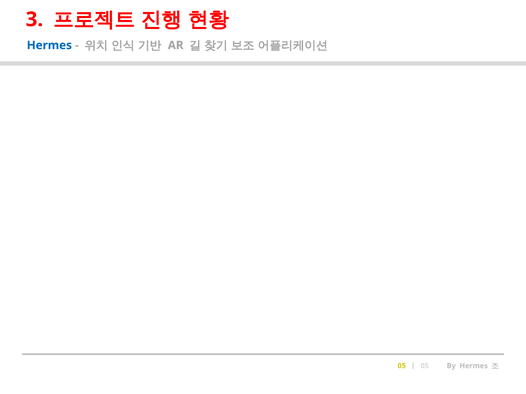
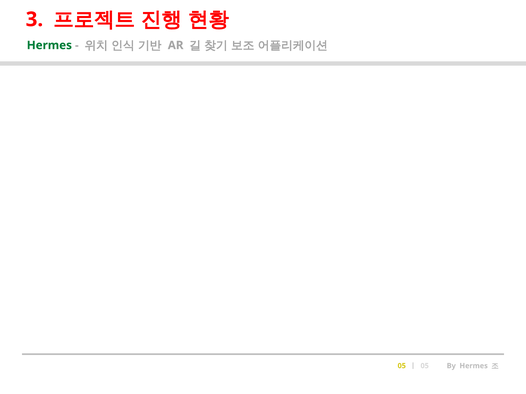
Hermes colour: blue -> green (49, 45)
